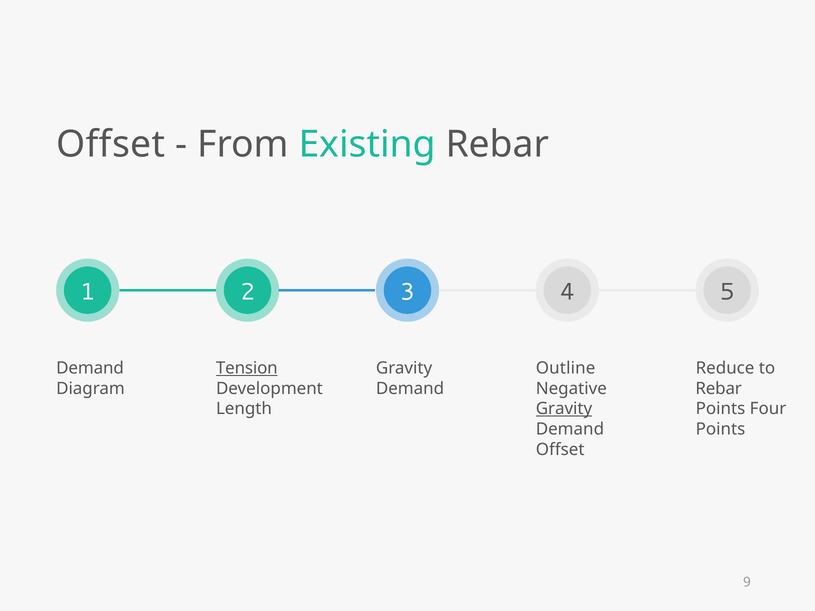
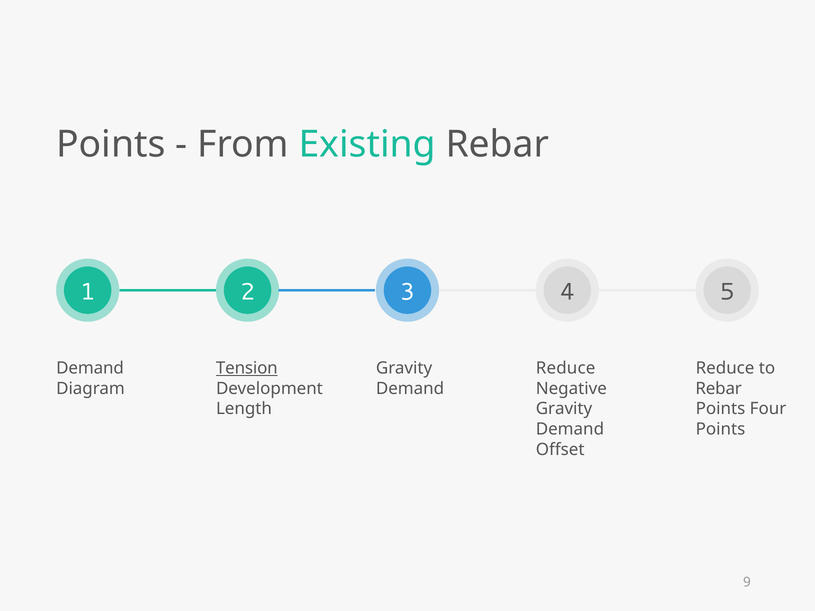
Offset: Offset -> Points (111, 145)
Outline: Outline -> Reduce (566, 368)
Gravity underline: present -> none (564, 409)
